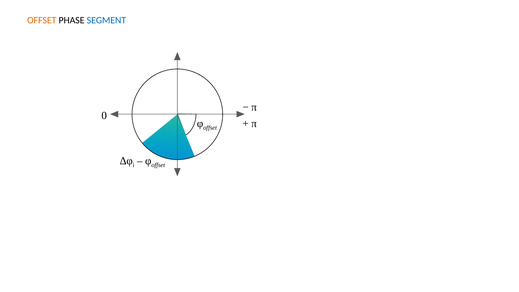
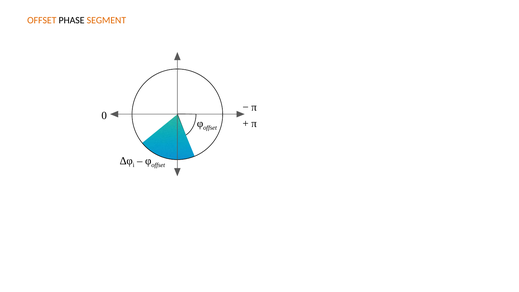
SEGMENT colour: blue -> orange (106, 20)
